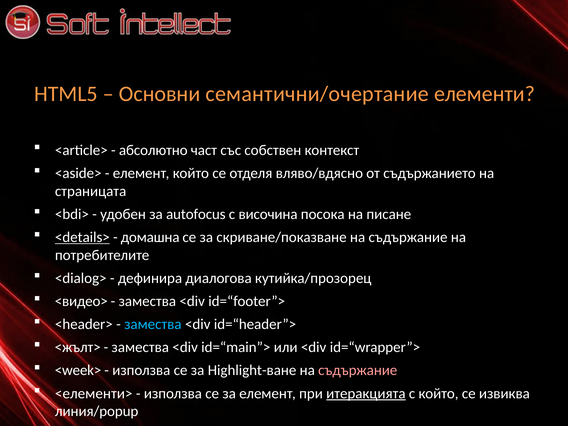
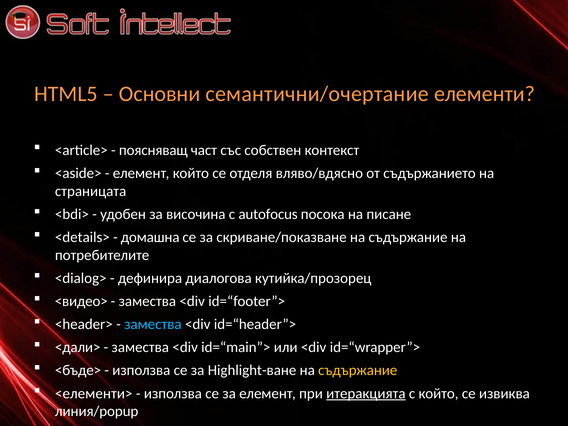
абсолютно: абсолютно -> поясняващ (153, 150)
autofocus: autofocus -> височина (196, 214)
височина: височина -> autofocus (268, 214)
<details> underline: present -> none (82, 237)
<жълт>: <жълт> -> <дали> (78, 347)
<week>: <week> -> <бъде> (78, 370)
съдържание colour: pink -> yellow (358, 370)
